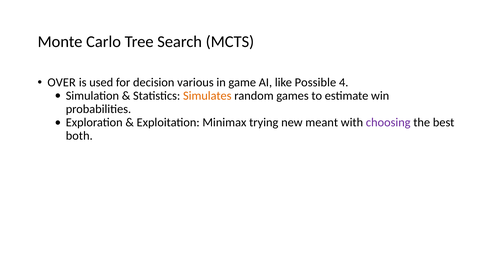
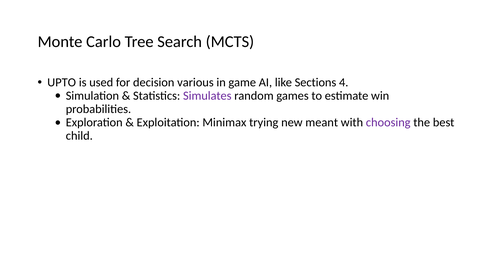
OVER: OVER -> UPTO (62, 82)
Possible: Possible -> Sections (315, 82)
Simulates colour: orange -> purple (207, 96)
both: both -> child (79, 136)
